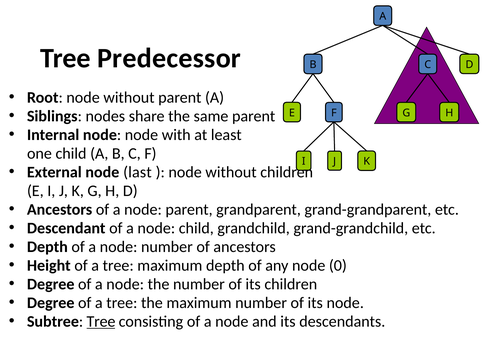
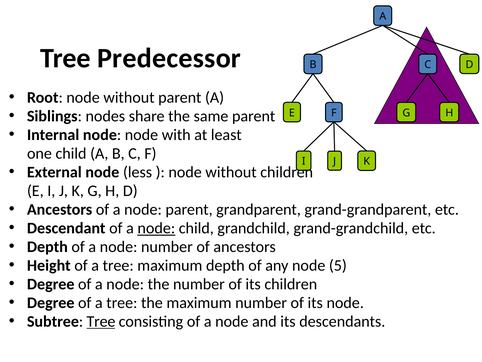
last: last -> less (138, 172)
node underline: none -> present (156, 228)
0: 0 -> 5 (338, 265)
